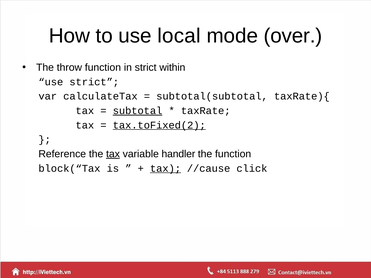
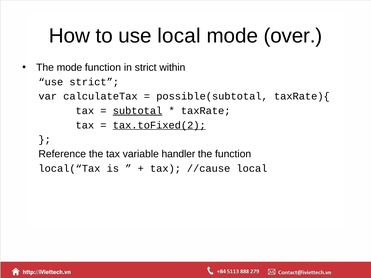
The throw: throw -> mode (69, 68)
subtotal(subtotal: subtotal(subtotal -> possible(subtotal (212, 96)
tax underline: present -> none (113, 154)
block(“Tax: block(“Tax -> local(“Tax (69, 169)
tax underline: present -> none (166, 169)
//cause click: click -> local (252, 169)
